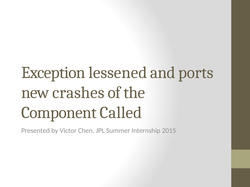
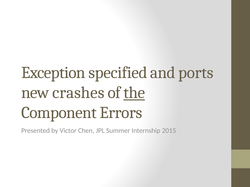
lessened: lessened -> specified (118, 73)
the underline: none -> present (134, 93)
Called: Called -> Errors (121, 113)
